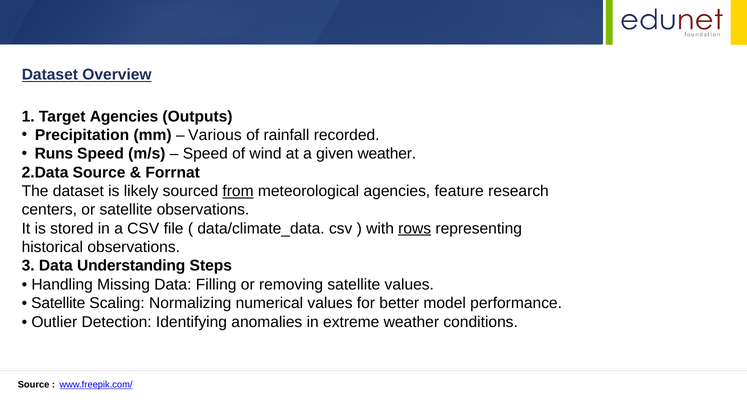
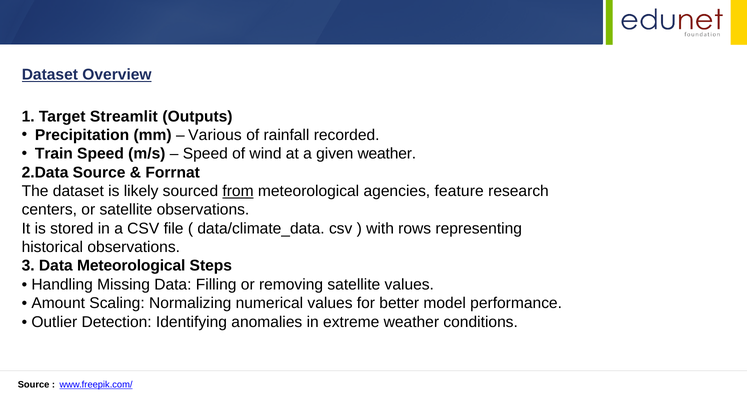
Target Agencies: Agencies -> Streamlit (124, 117)
Runs: Runs -> Train (54, 154)
rows underline: present -> none (415, 229)
Data Understanding: Understanding -> Meteorological (131, 266)
Satellite: Satellite -> Amount (58, 303)
